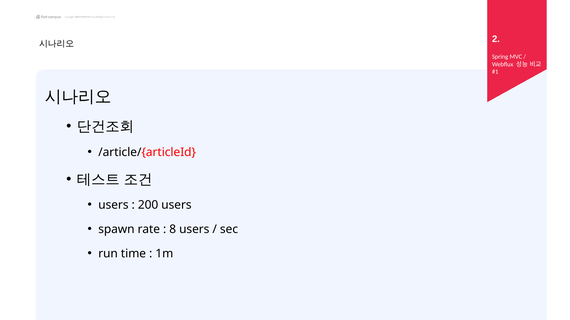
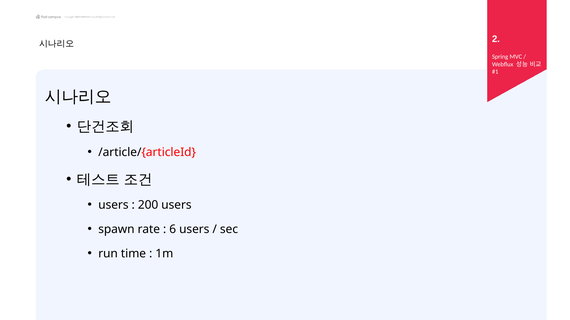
8: 8 -> 6 (173, 230)
